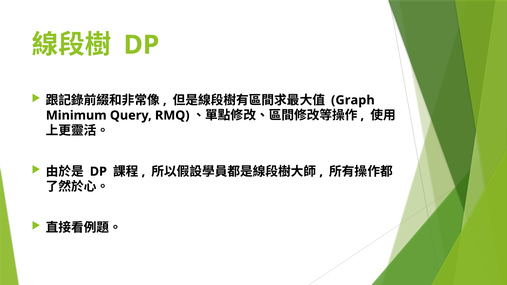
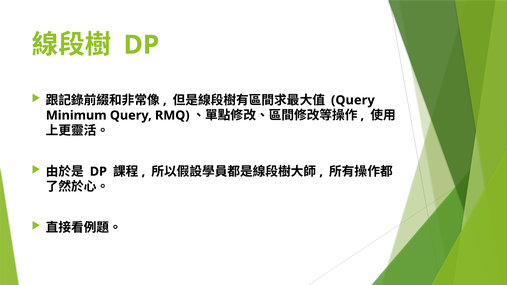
Graph: Graph -> Query (353, 100)
